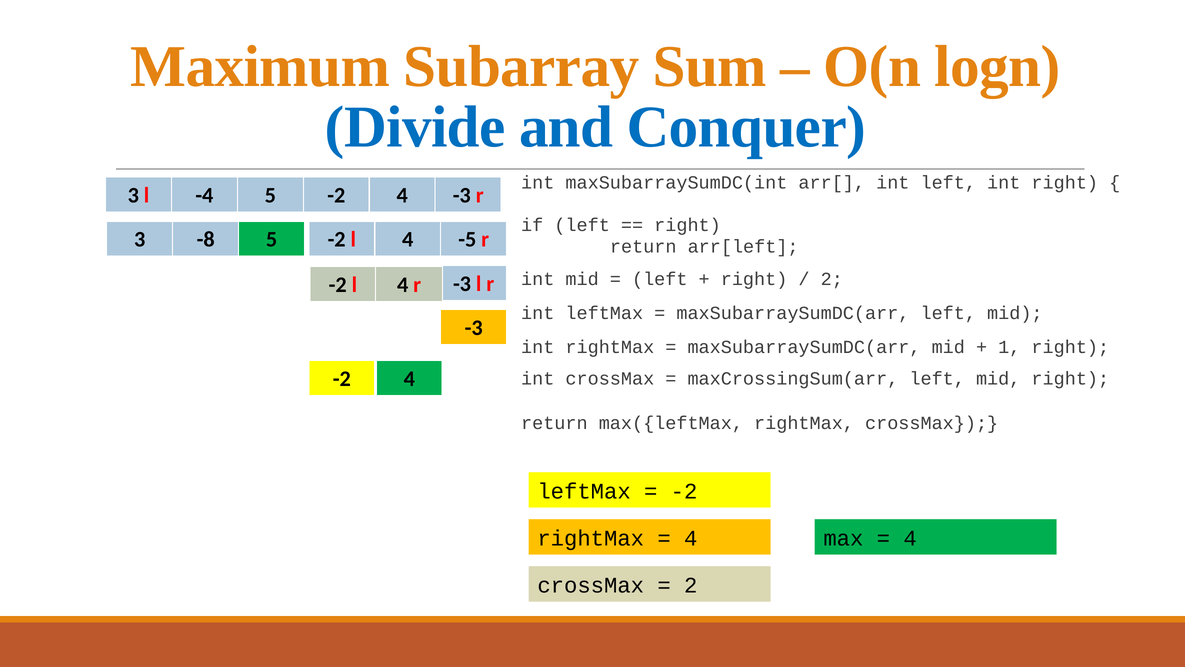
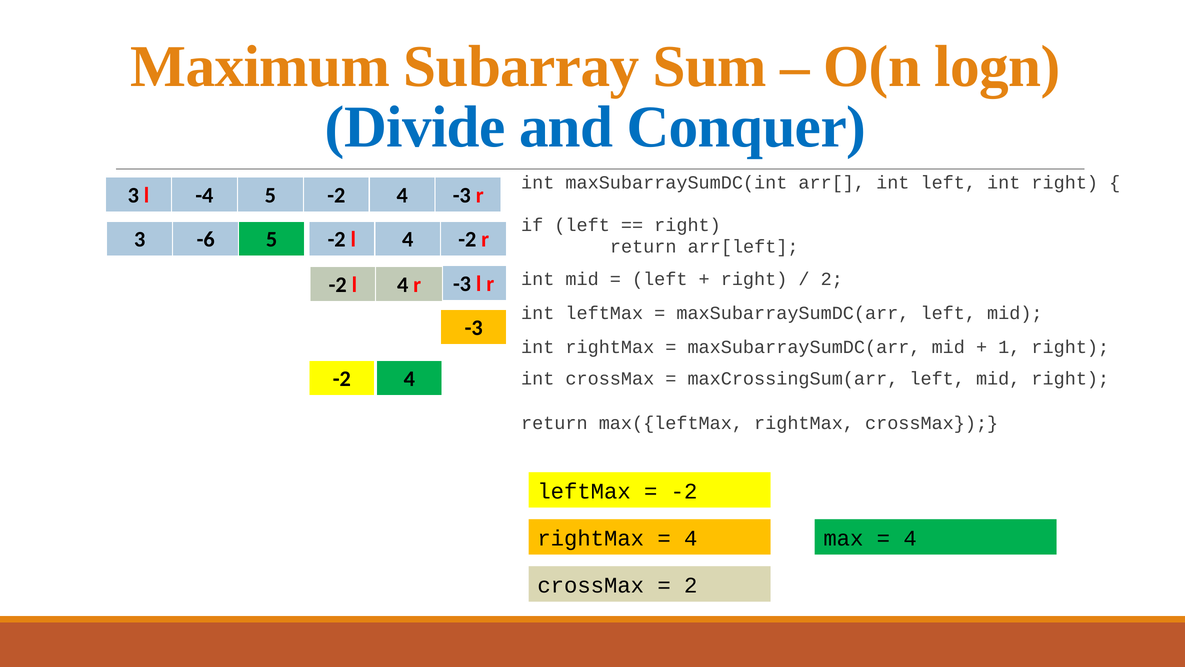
-8: -8 -> -6 (206, 239)
l 4 -5: -5 -> -2 (467, 239)
